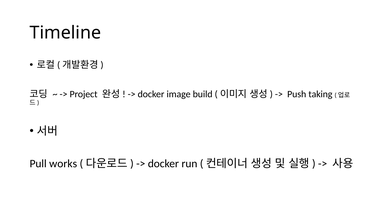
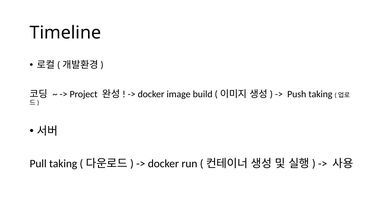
Pull works: works -> taking (63, 164)
